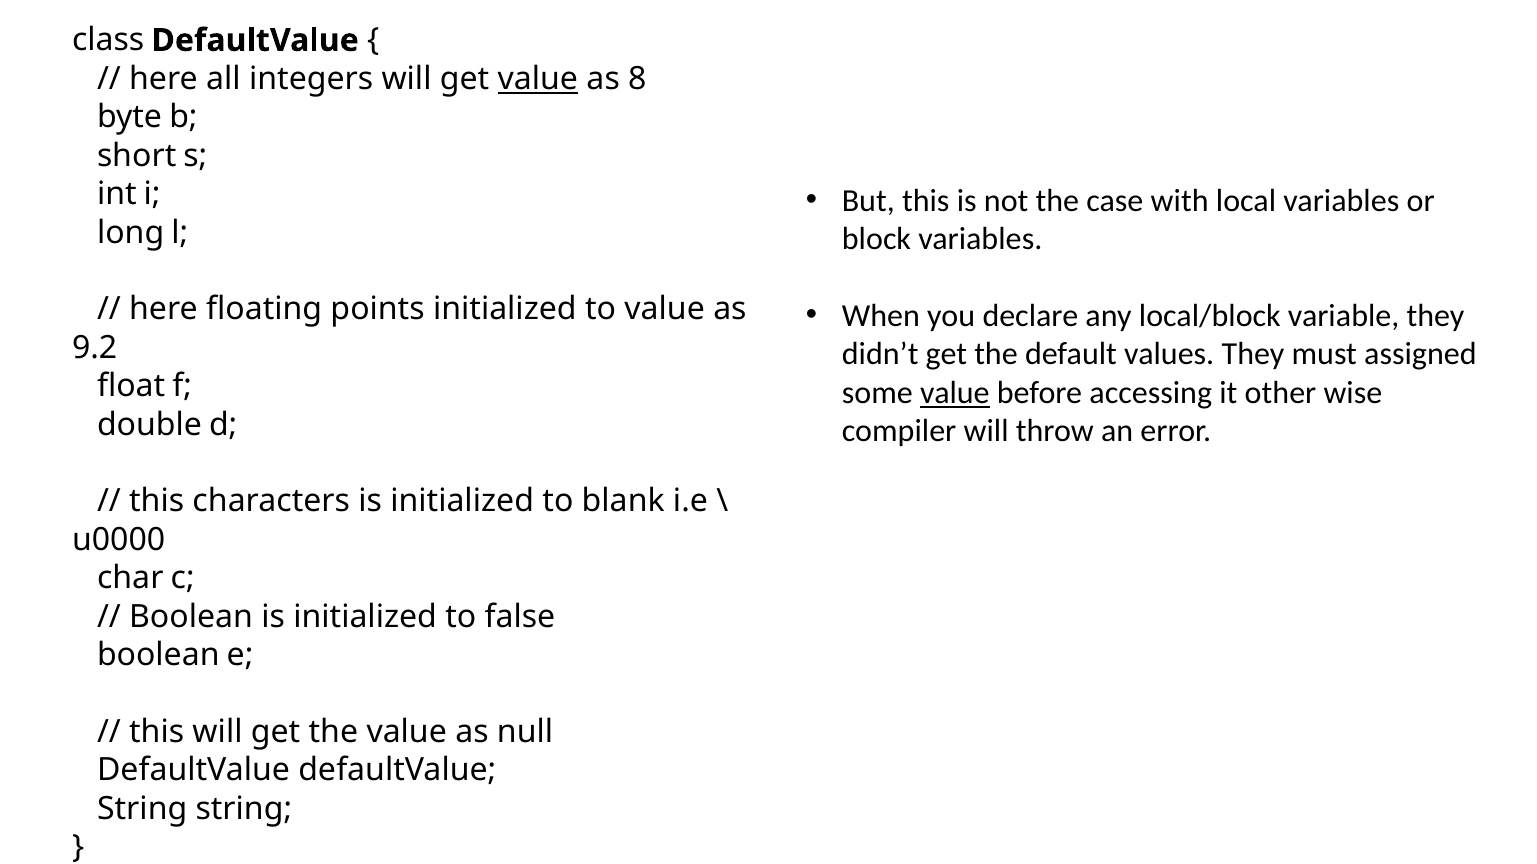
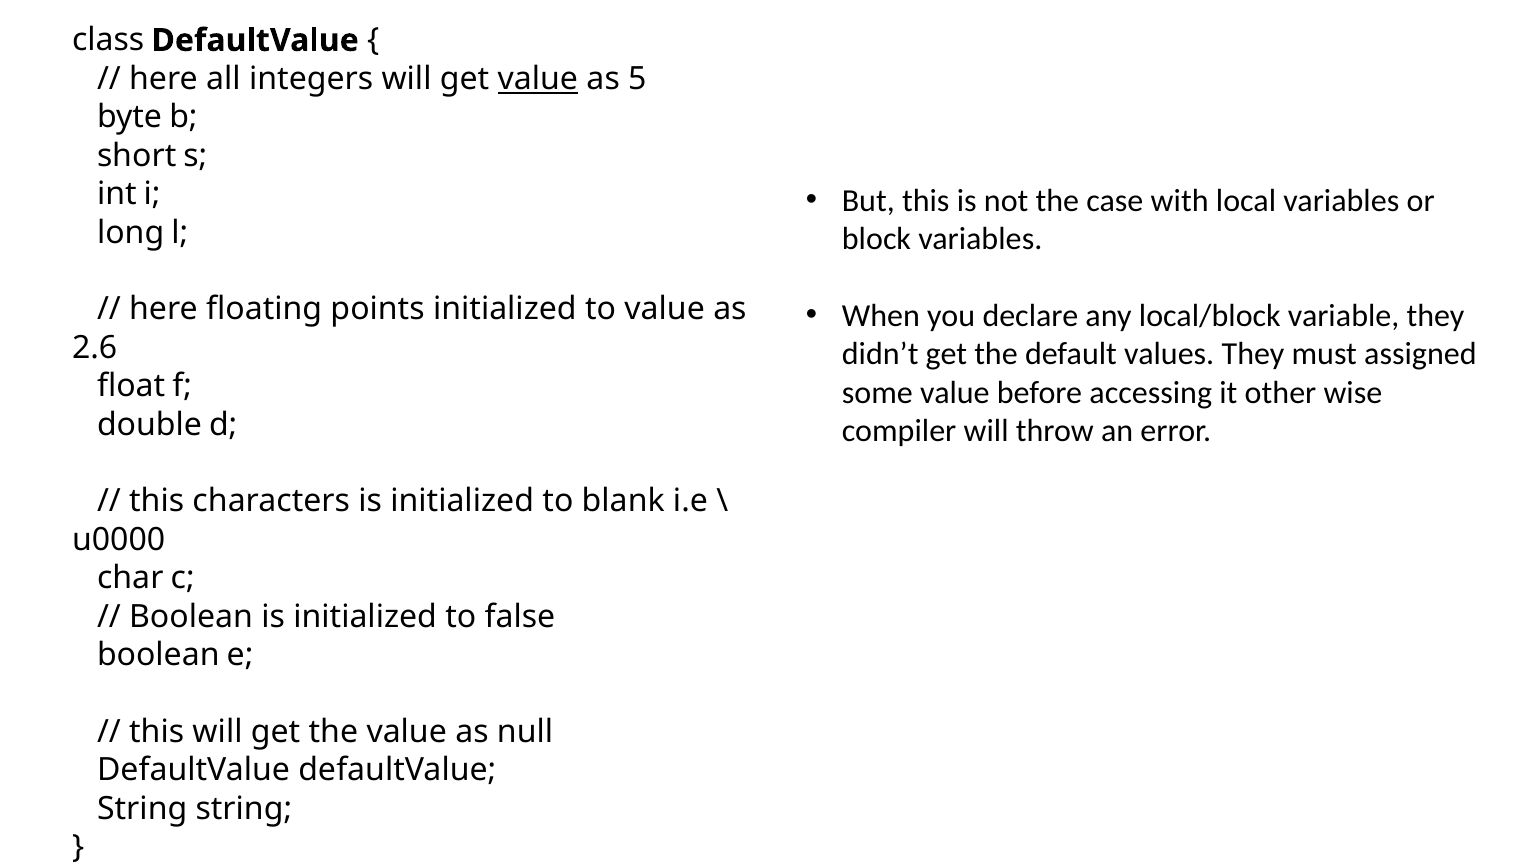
8: 8 -> 5 (637, 79)
9.2: 9.2 -> 2.6 (95, 348)
value underline: present -> none (955, 393)
